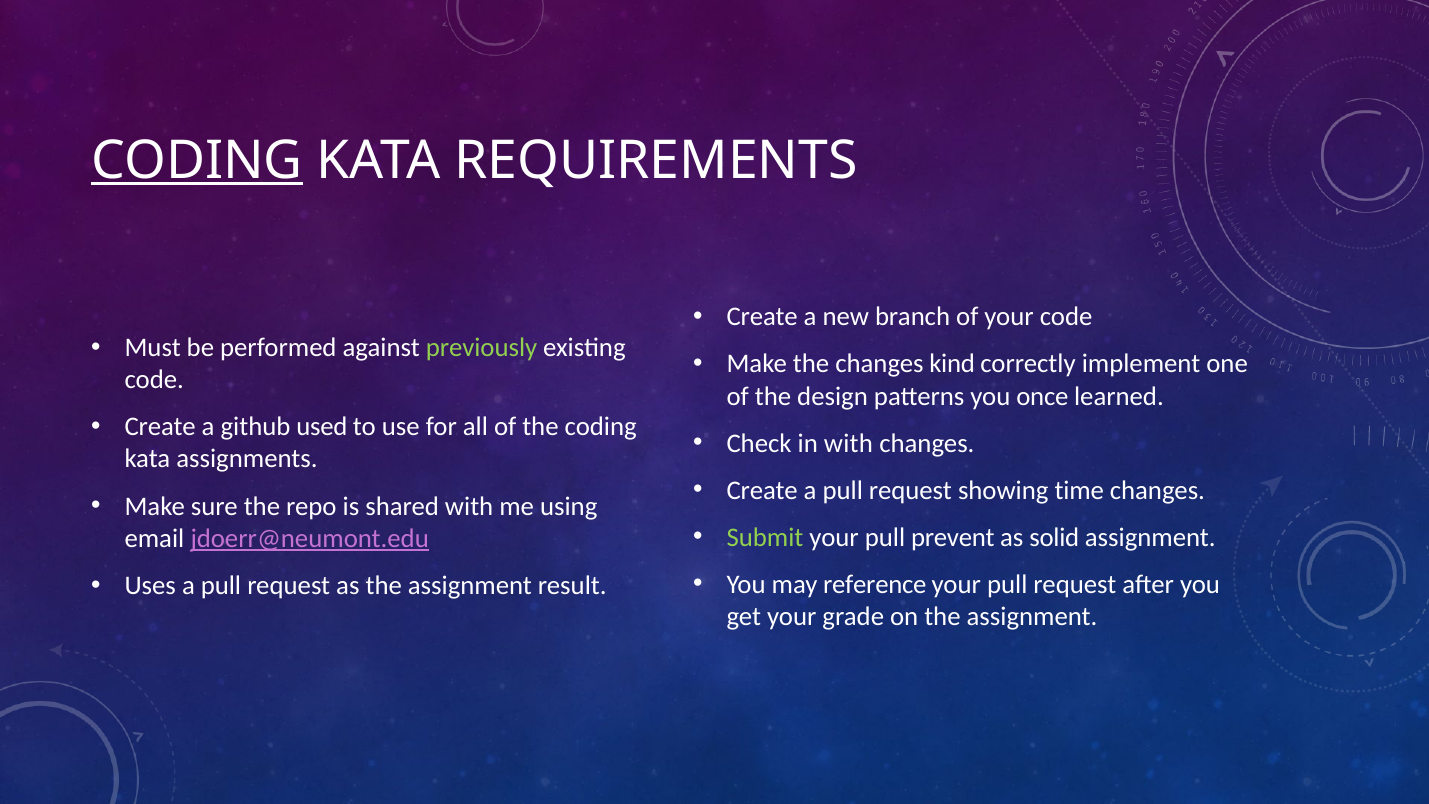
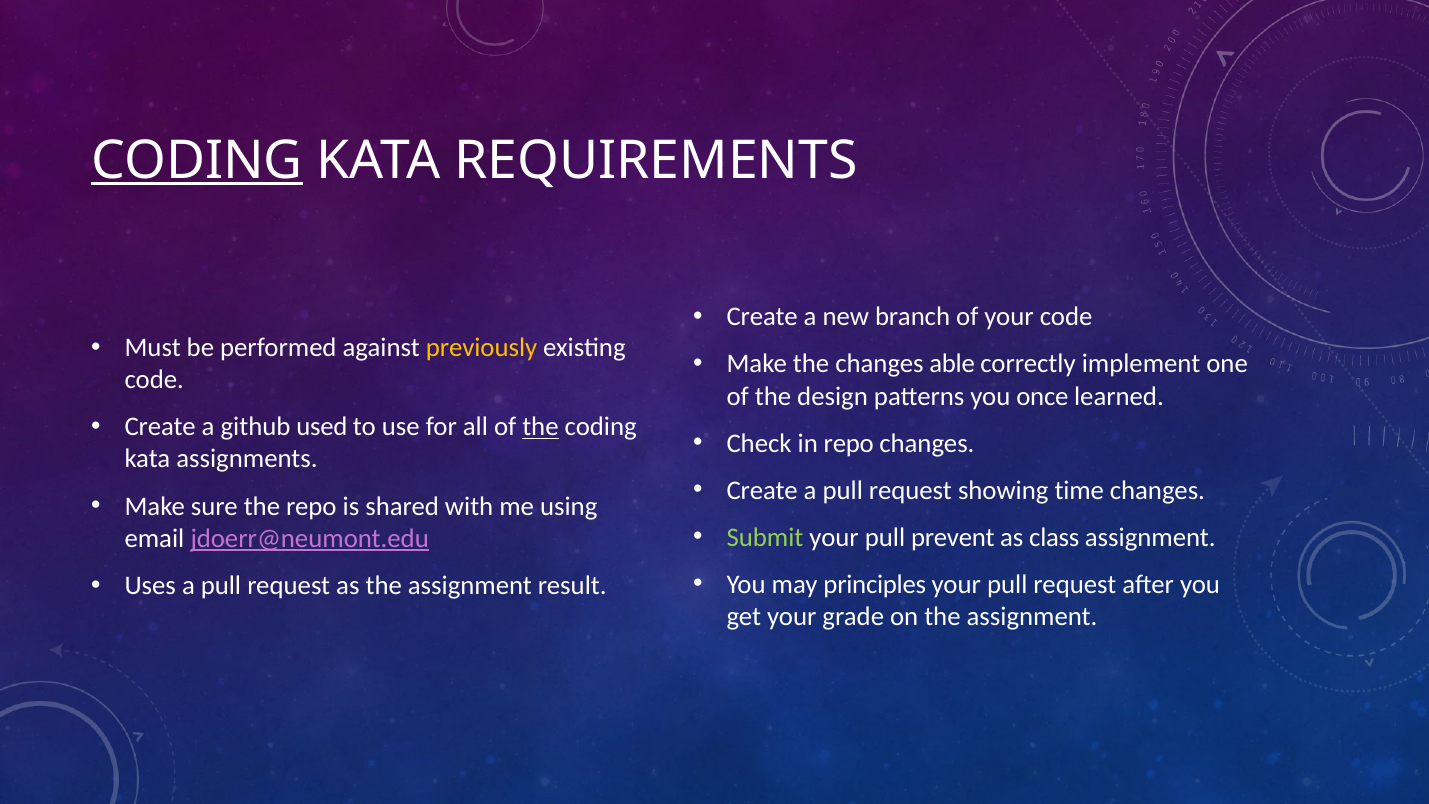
previously colour: light green -> yellow (481, 348)
kind: kind -> able (952, 364)
the underline: none -> present (540, 427)
in with: with -> repo (849, 443)
solid: solid -> class (1054, 537)
reference: reference -> principles (875, 584)
